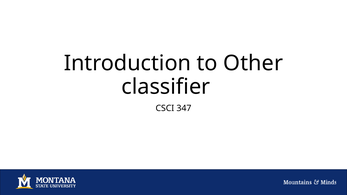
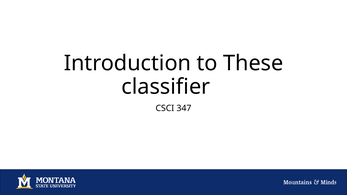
Other: Other -> These (253, 63)
